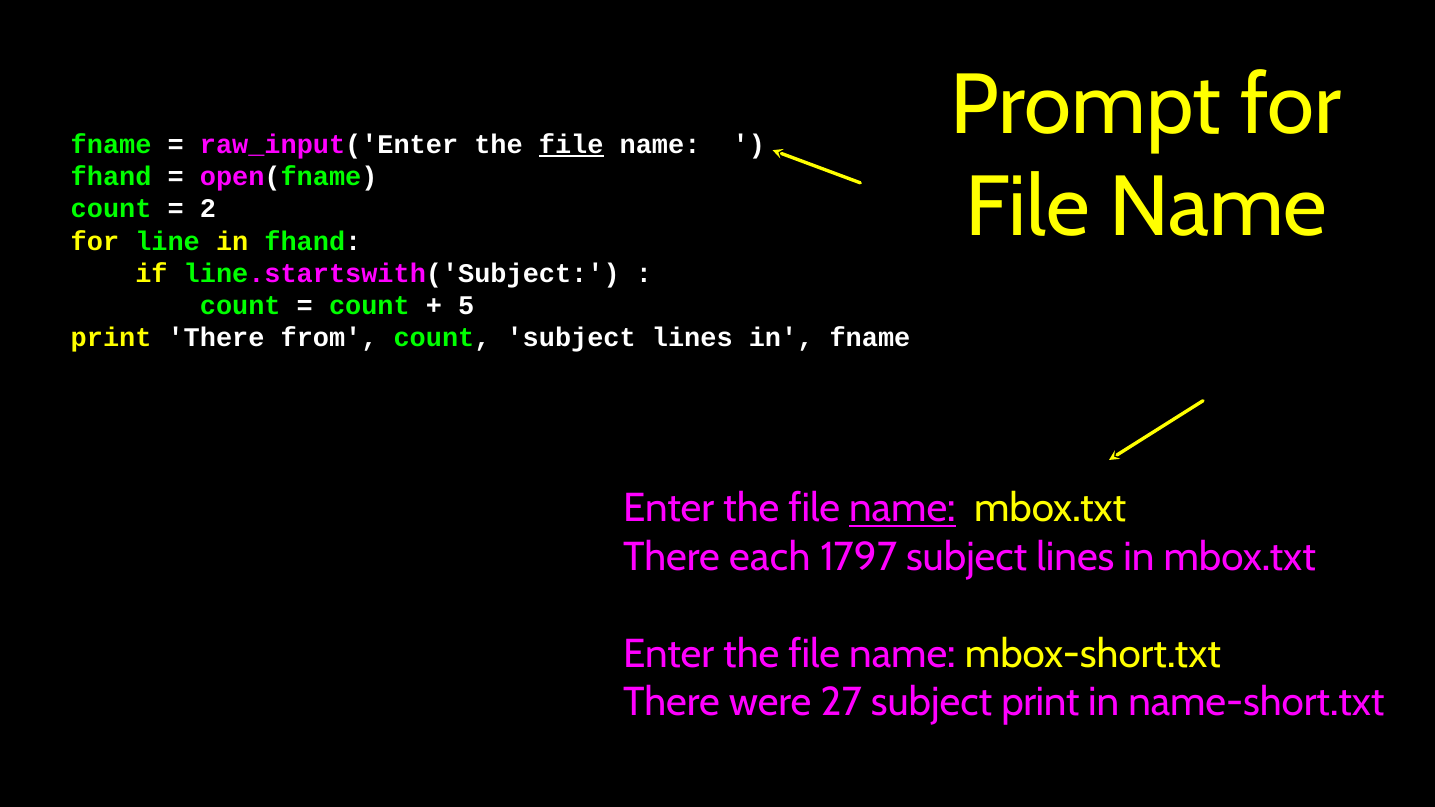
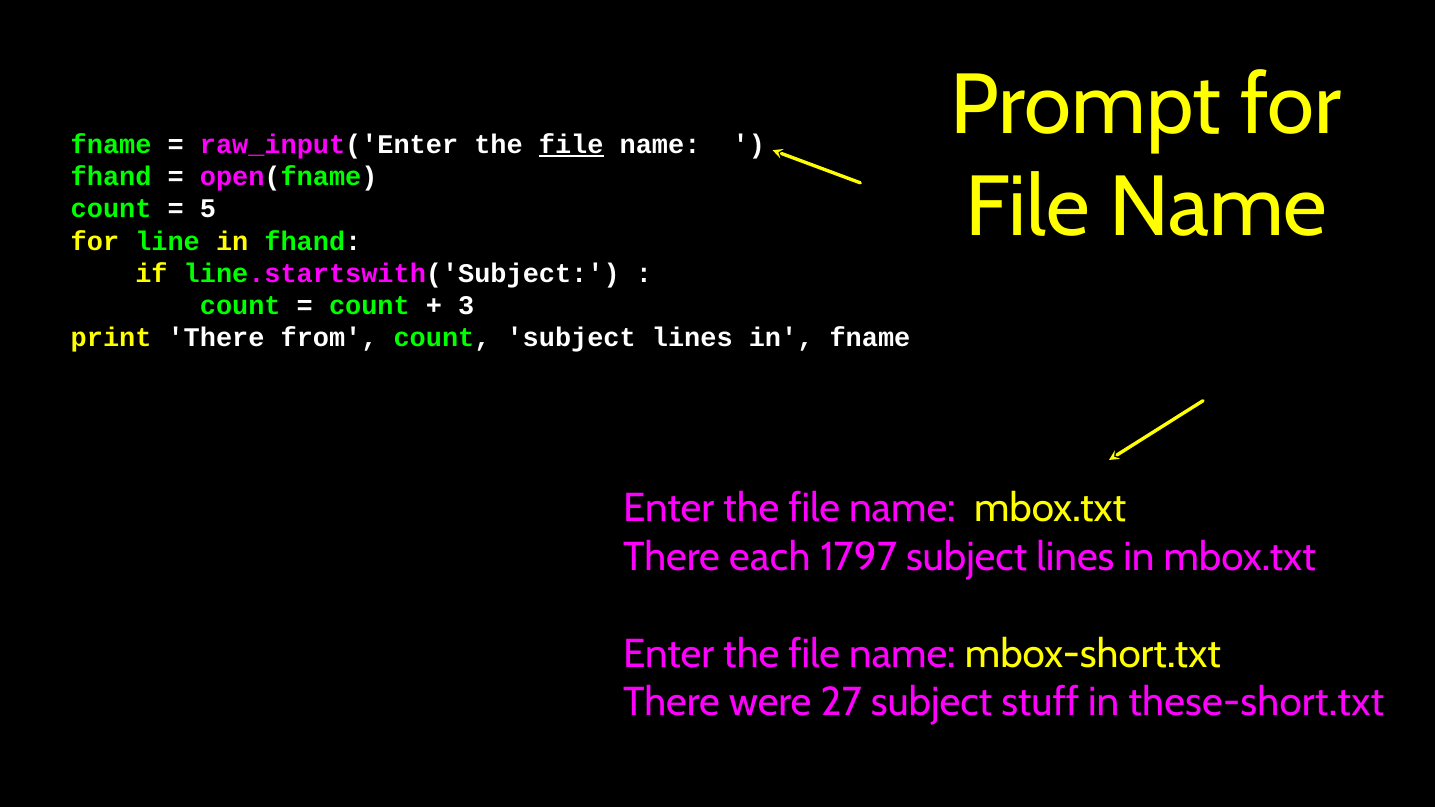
2: 2 -> 5 (208, 209)
5: 5 -> 3 (466, 306)
name underline: present -> none (902, 509)
subject print: print -> stuff (1040, 702)
name-short.txt: name-short.txt -> these-short.txt (1256, 702)
